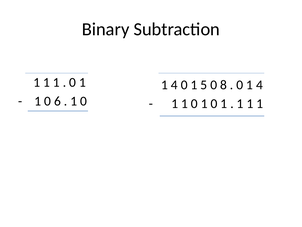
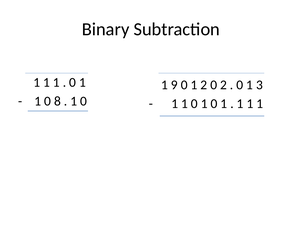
4: 4 -> 9 (174, 85)
1 5: 5 -> 2 (204, 85)
0 8: 8 -> 2 (224, 85)
4: 4 -> 3 (259, 85)
6: 6 -> 8 (57, 101)
